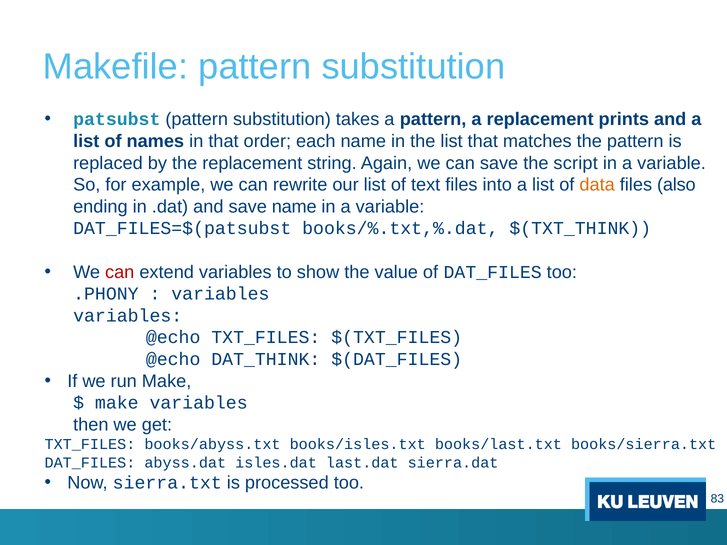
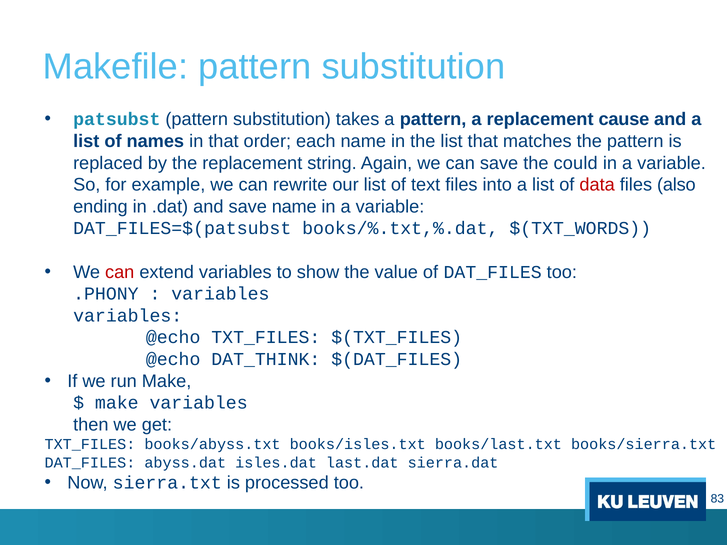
prints: prints -> cause (624, 120)
script: script -> could (576, 163)
data colour: orange -> red (597, 185)
$(TXT_THINK: $(TXT_THINK -> $(TXT_WORDS (580, 229)
